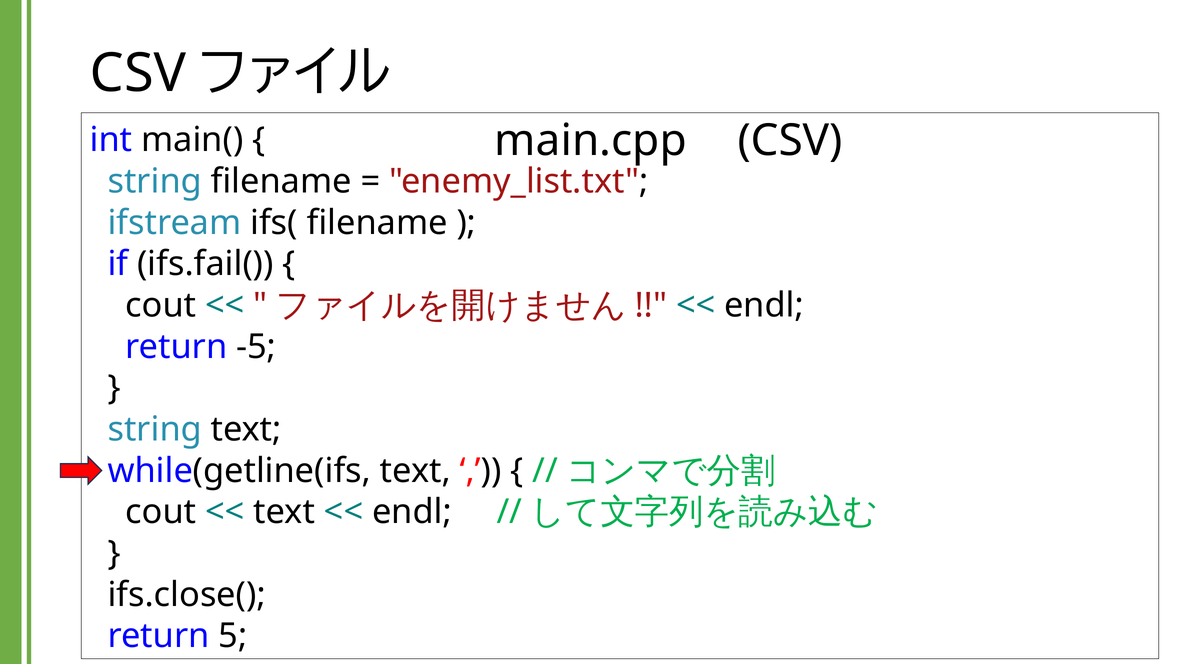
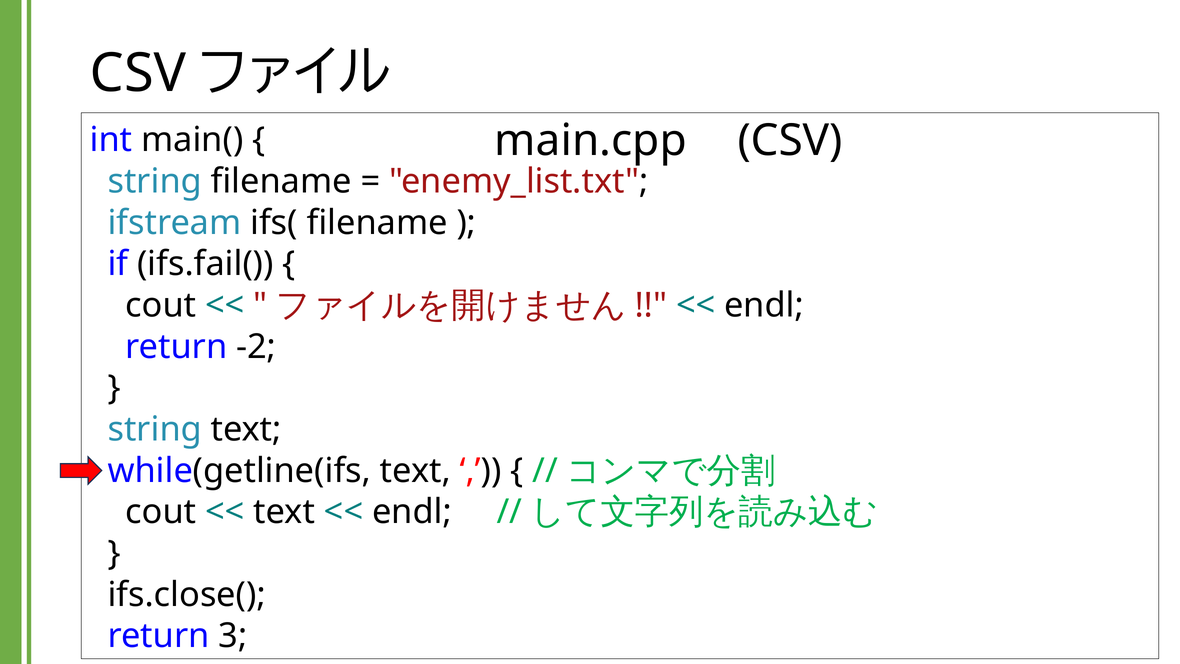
-5: -5 -> -2 (256, 347)
5: 5 -> 3 (233, 636)
